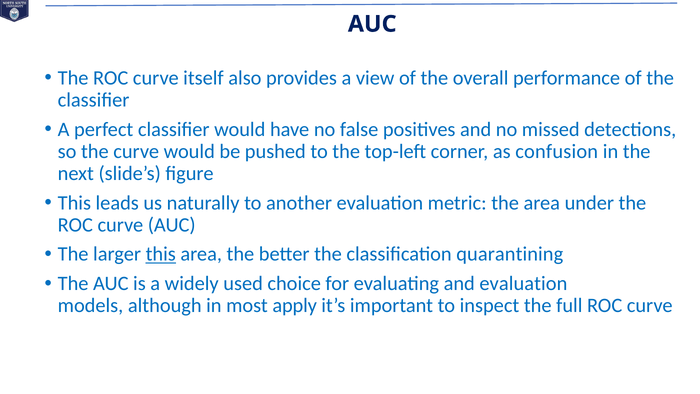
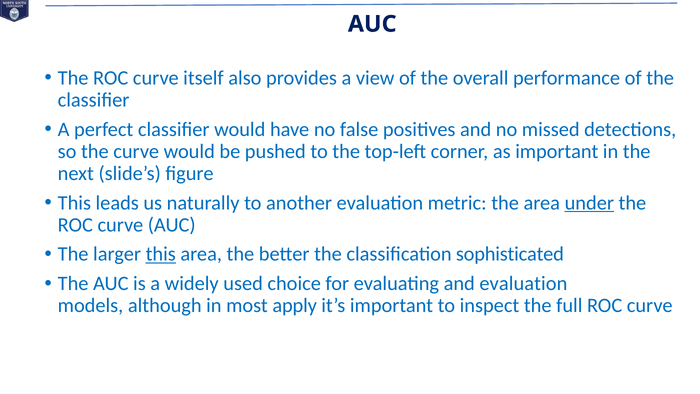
as confusion: confusion -> important (557, 151)
under underline: none -> present (589, 203)
quarantining: quarantining -> sophisticated (510, 254)
